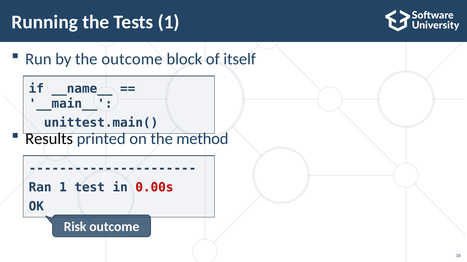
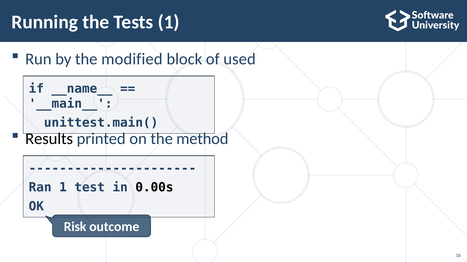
the outcome: outcome -> modified (132, 59)
itself: itself -> used (240, 59)
0.00s colour: red -> black (154, 188)
